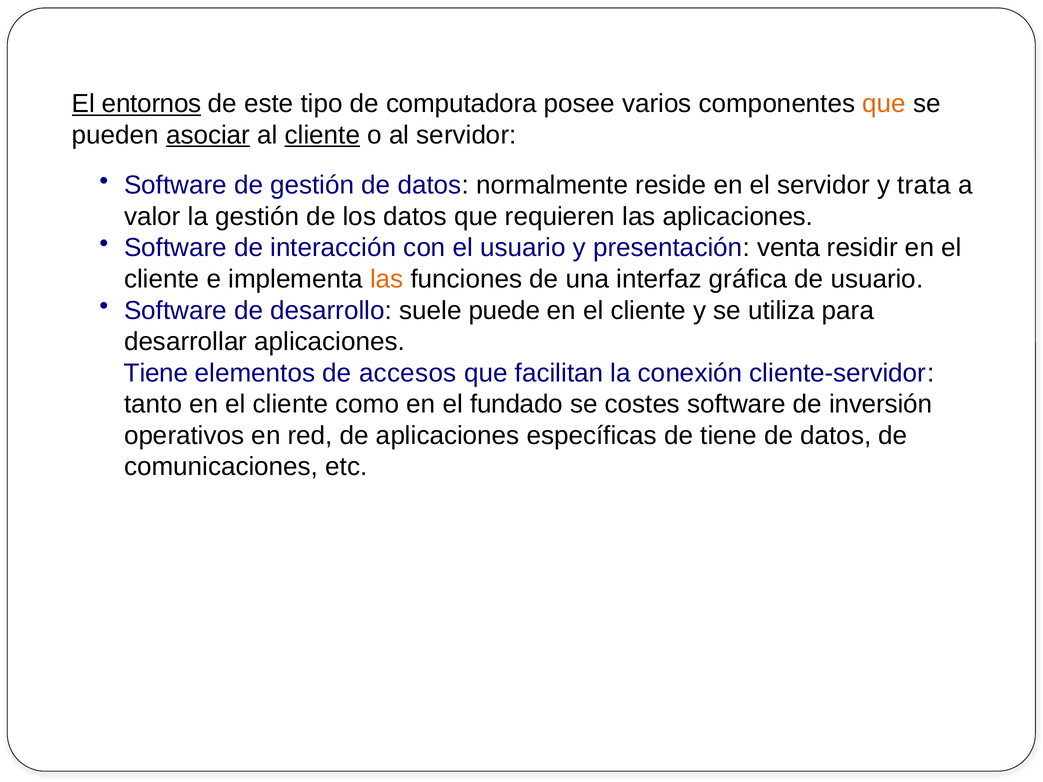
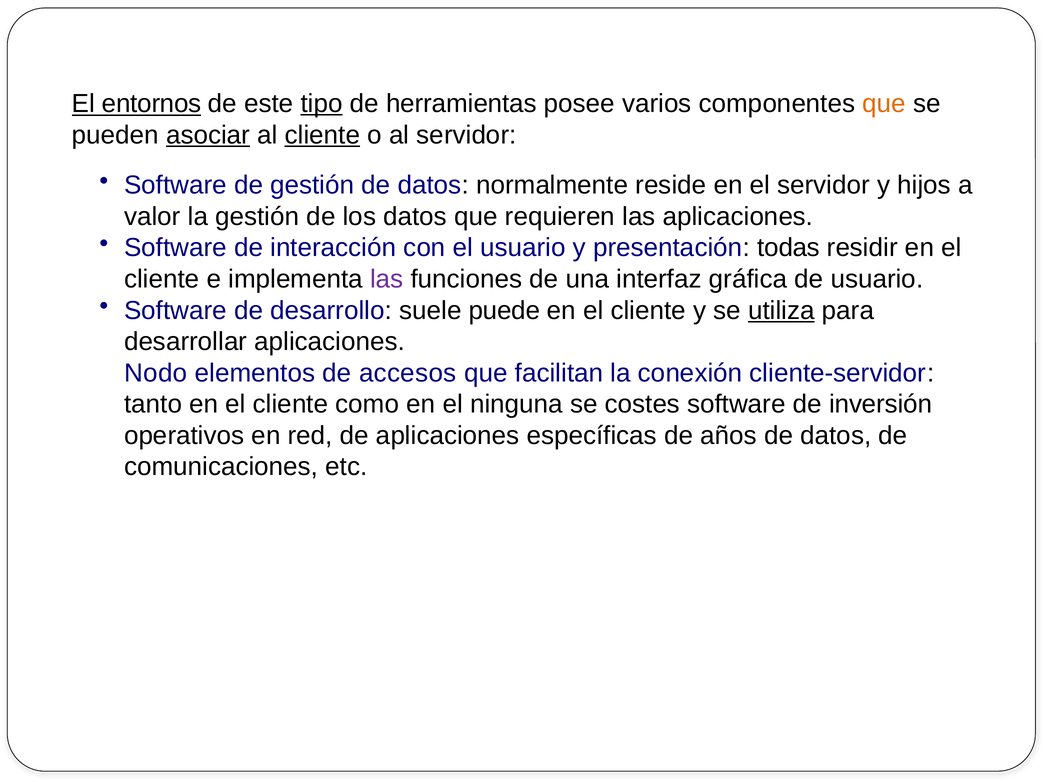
tipo underline: none -> present (322, 104)
computadora: computadora -> herramientas (461, 104)
trata: trata -> hijos (924, 185)
venta: venta -> todas (789, 248)
las colour: orange -> purple (387, 279)
utiliza underline: none -> present (781, 311)
Tiene: Tiene -> Nodo (156, 373)
fundado: fundado -> ninguna (516, 404)
de tiene: tiene -> años (729, 436)
